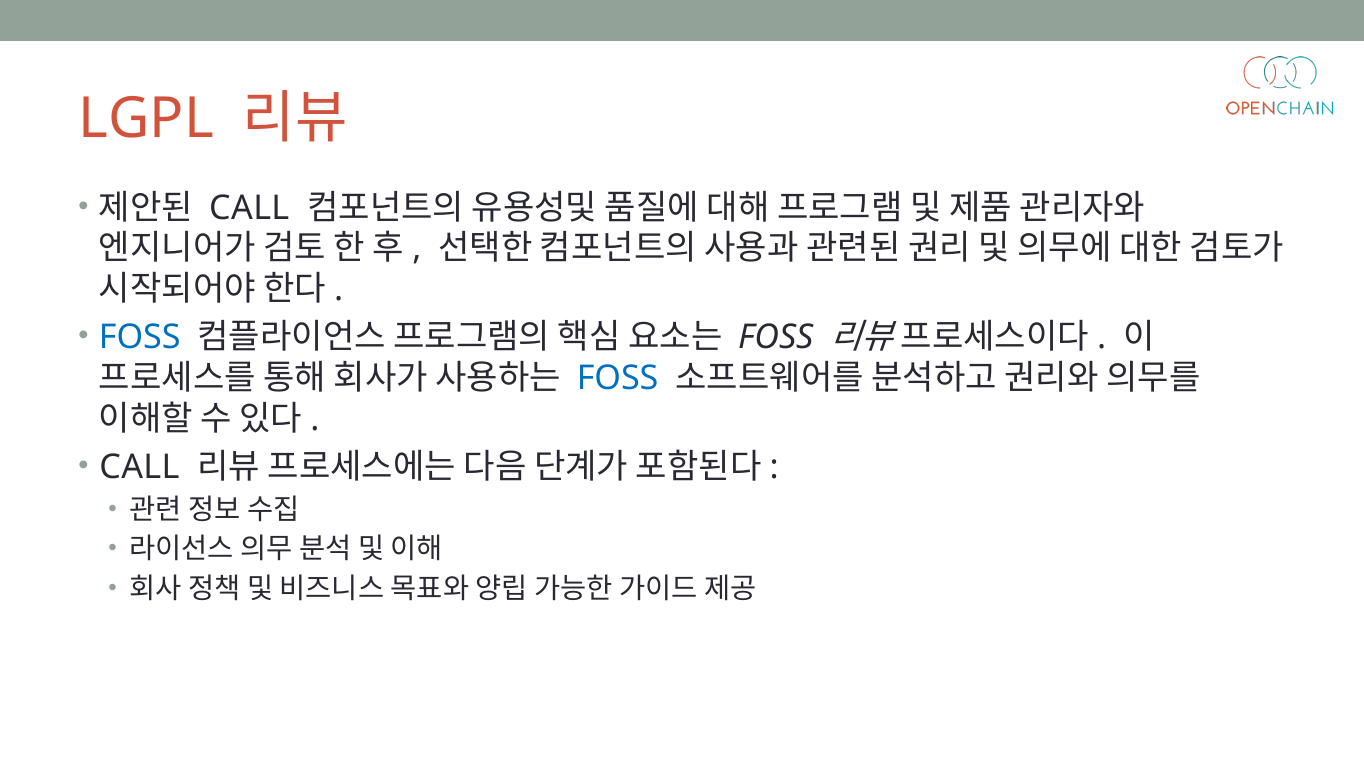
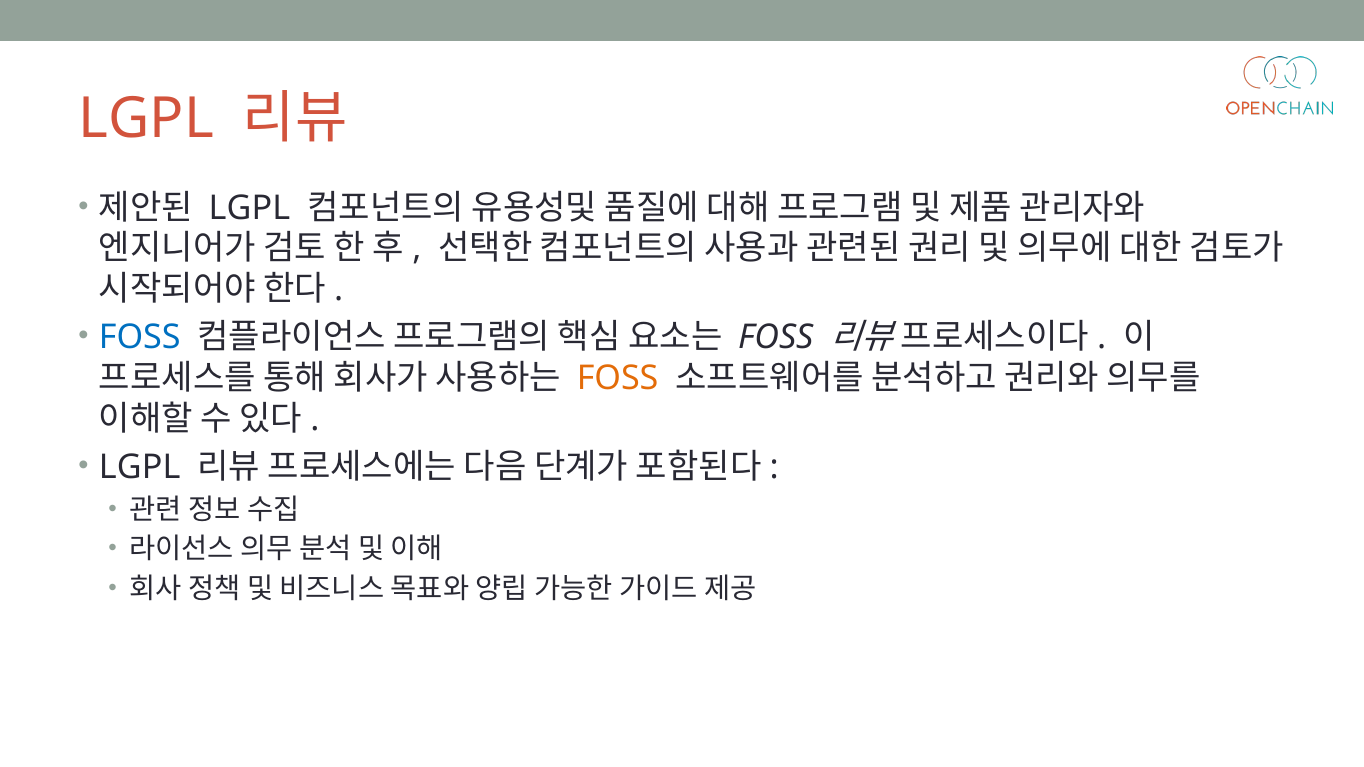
CALL: CALL -> LGPL (249, 208)
FOSS colour: blue -> orange (618, 378)
CALL: CALL -> LGPL (140, 467)
